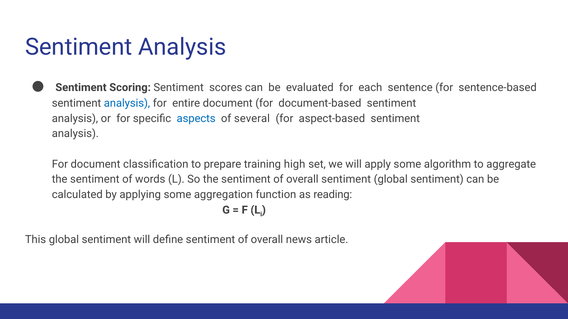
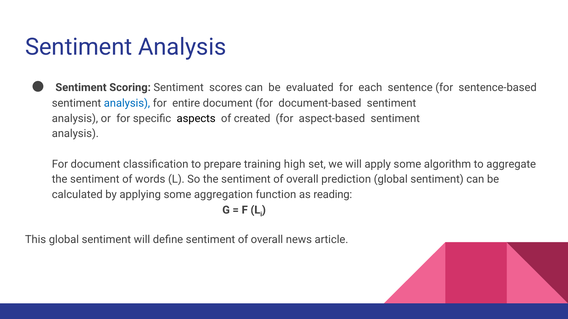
aspects colour: blue -> black (196, 119)
several: several -> created (252, 119)
overall sentiment: sentiment -> prediction (346, 180)
